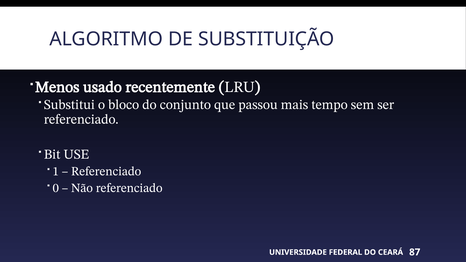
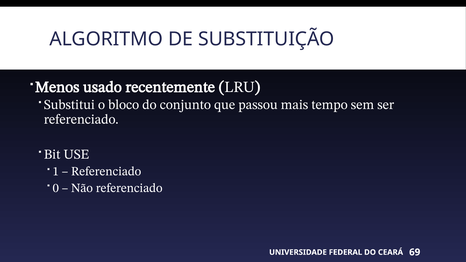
87: 87 -> 69 (415, 252)
